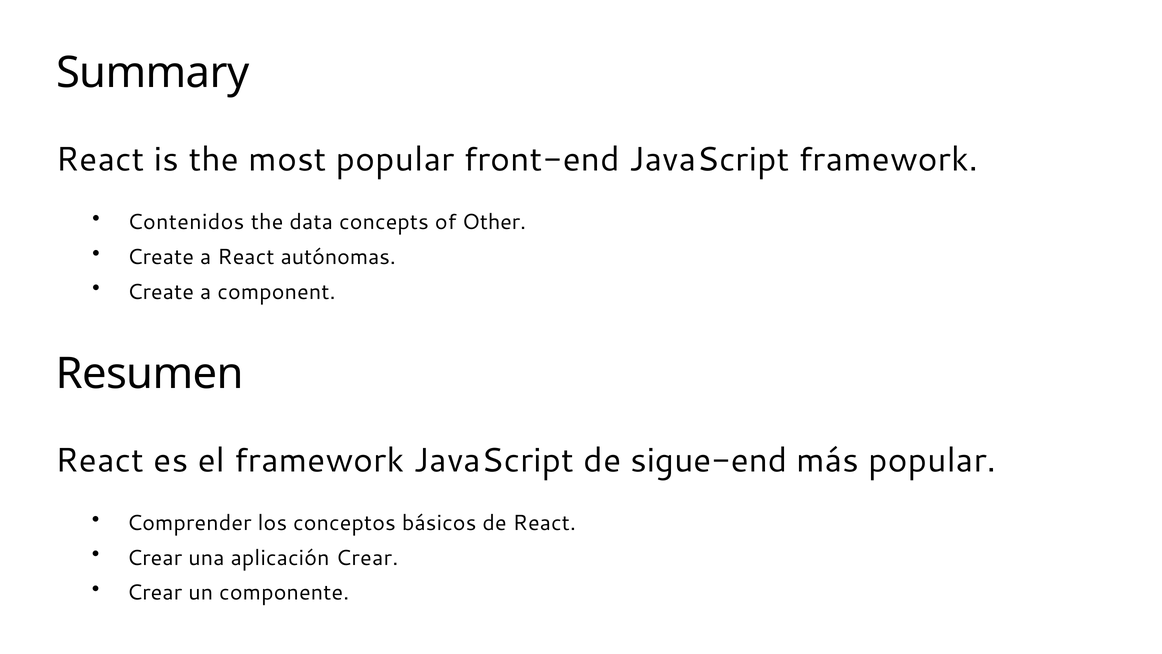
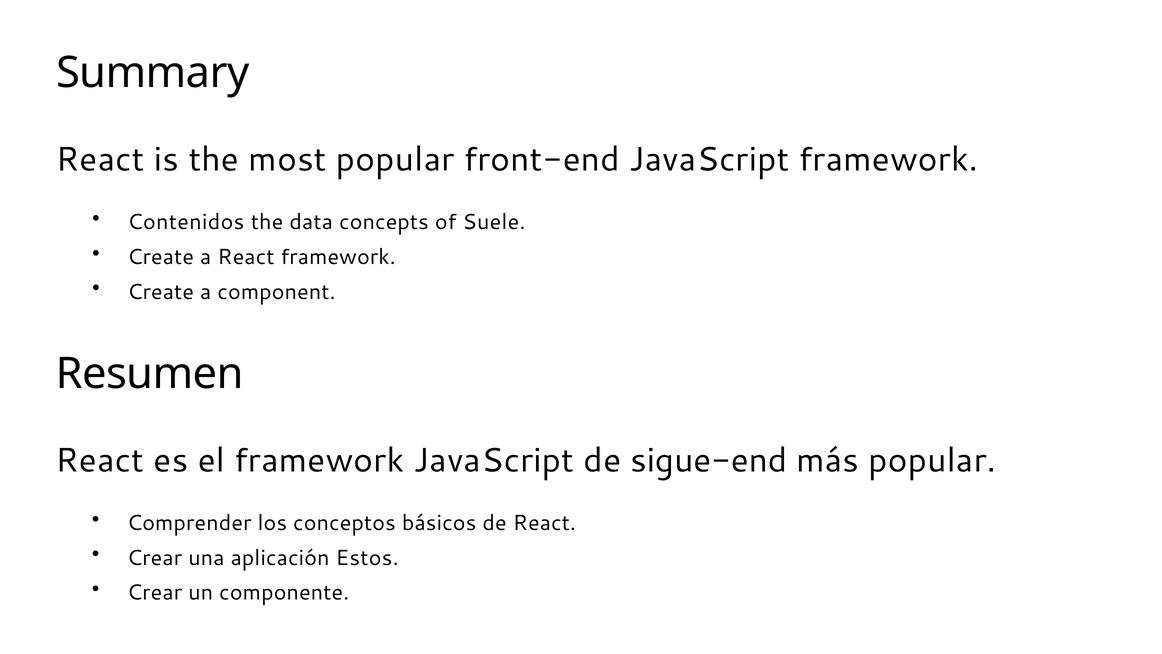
Other: Other -> Suele (494, 222)
React autónomas: autónomas -> framework (338, 257)
aplicación Crear: Crear -> Estos (367, 557)
